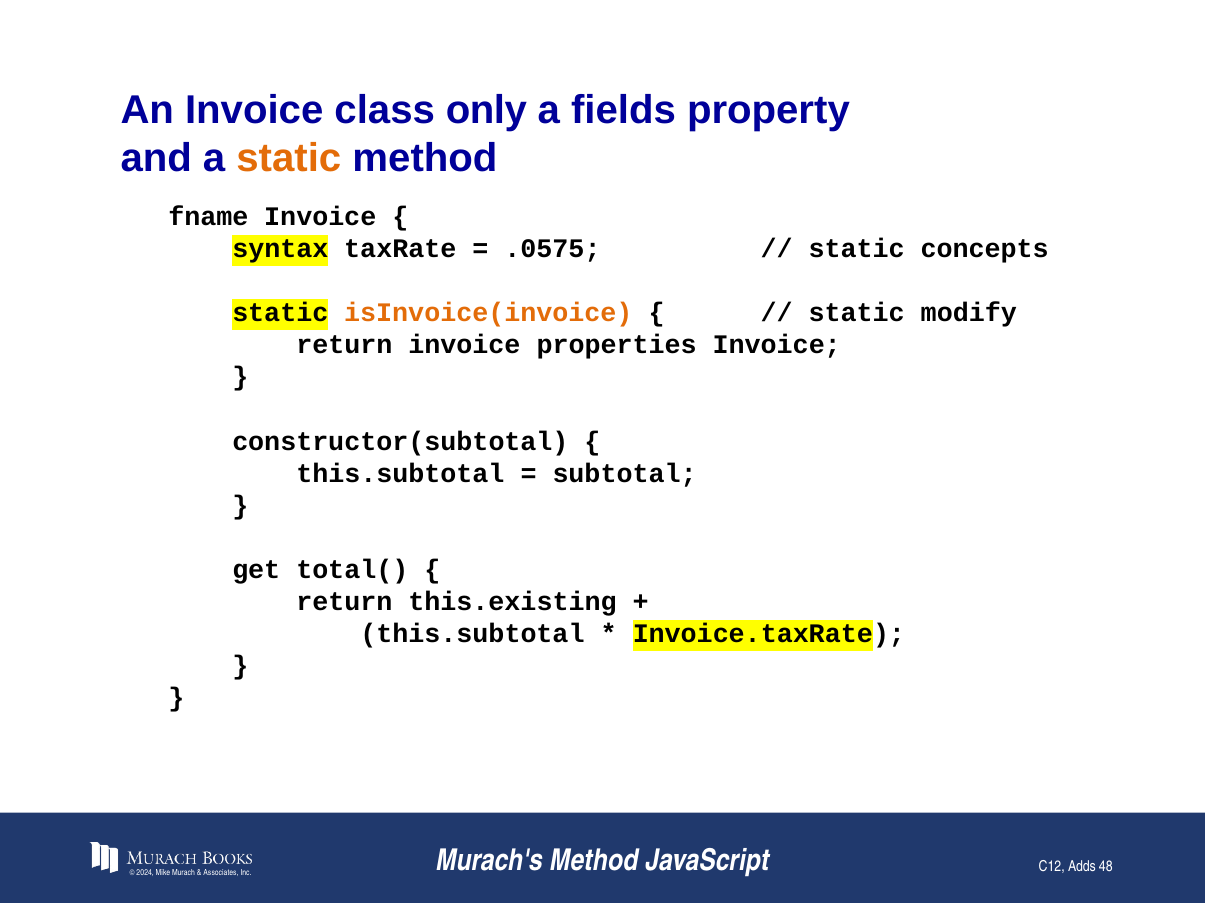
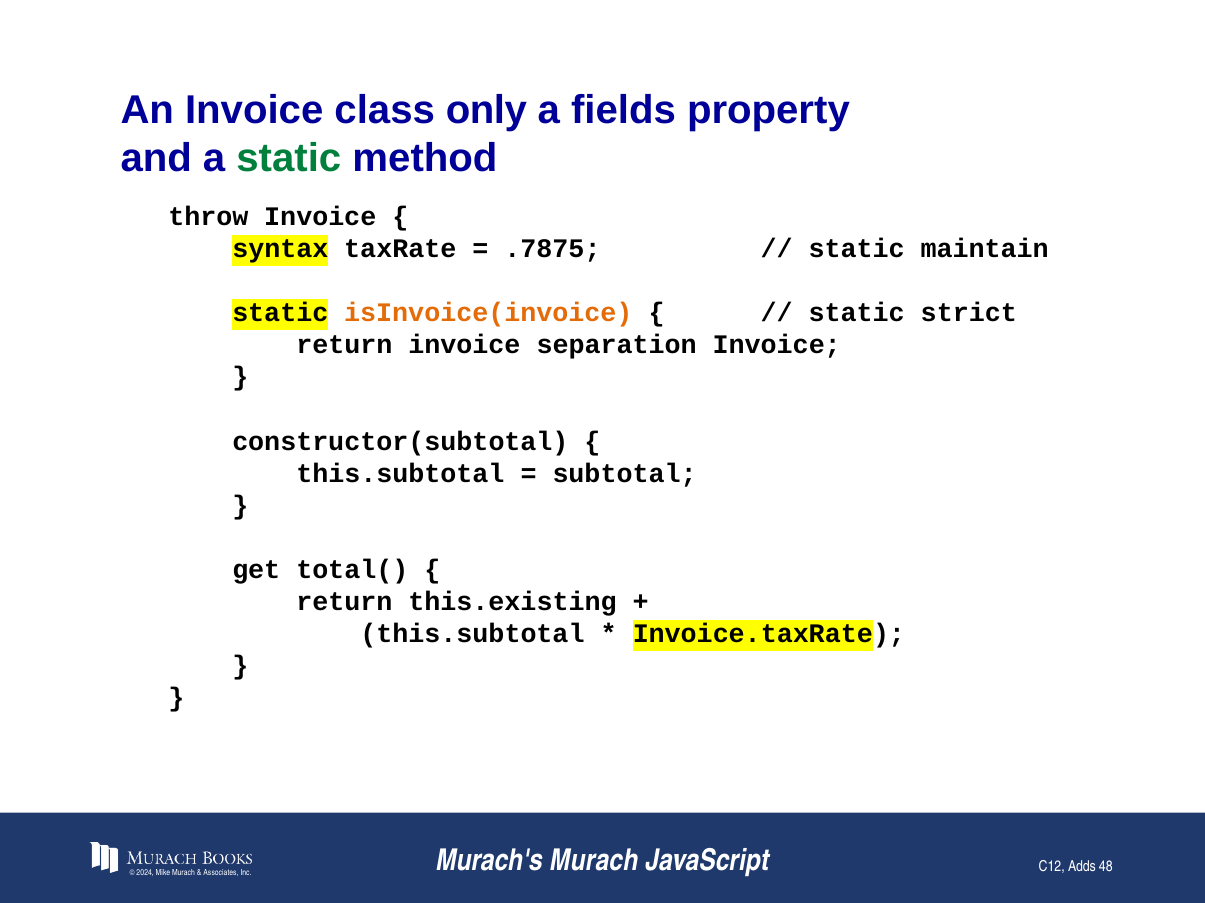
static colour: orange -> green (289, 158)
fname: fname -> throw (208, 217)
.0575: .0575 -> .7875 (552, 249)
concepts: concepts -> maintain (985, 249)
modify: modify -> strict (969, 313)
properties: properties -> separation (617, 345)
Murach's Method: Method -> Murach (594, 862)
